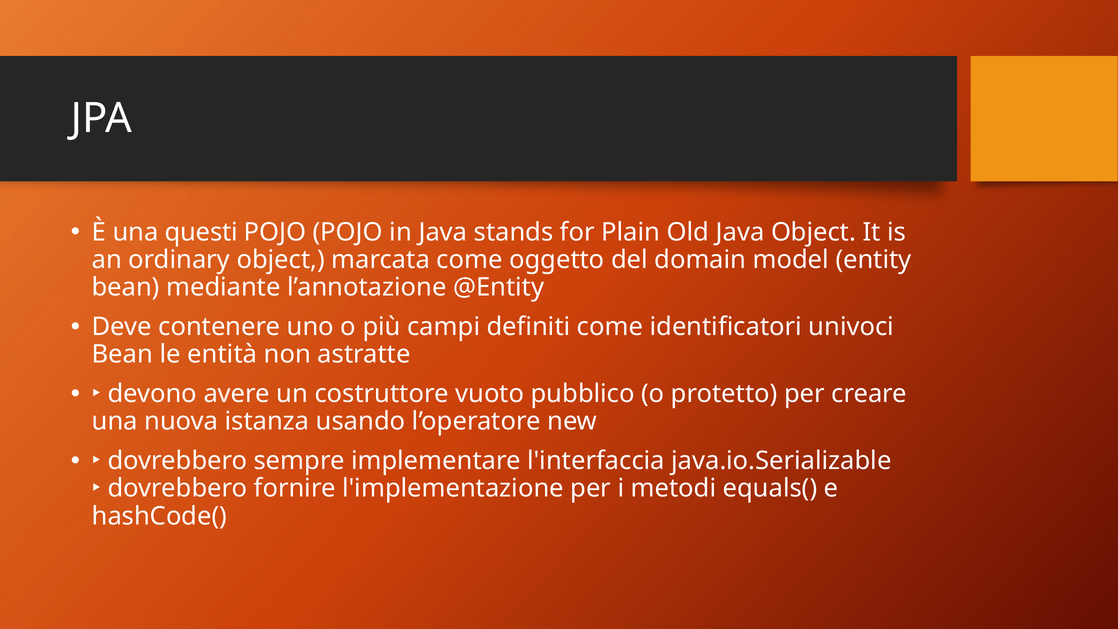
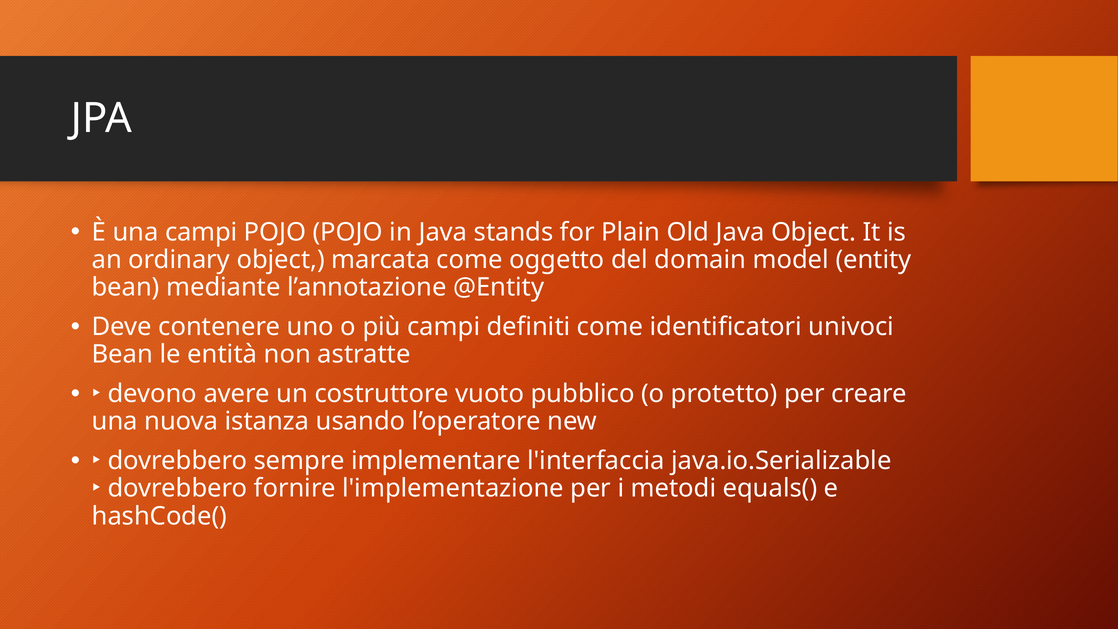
una questi: questi -> campi (201, 232)
